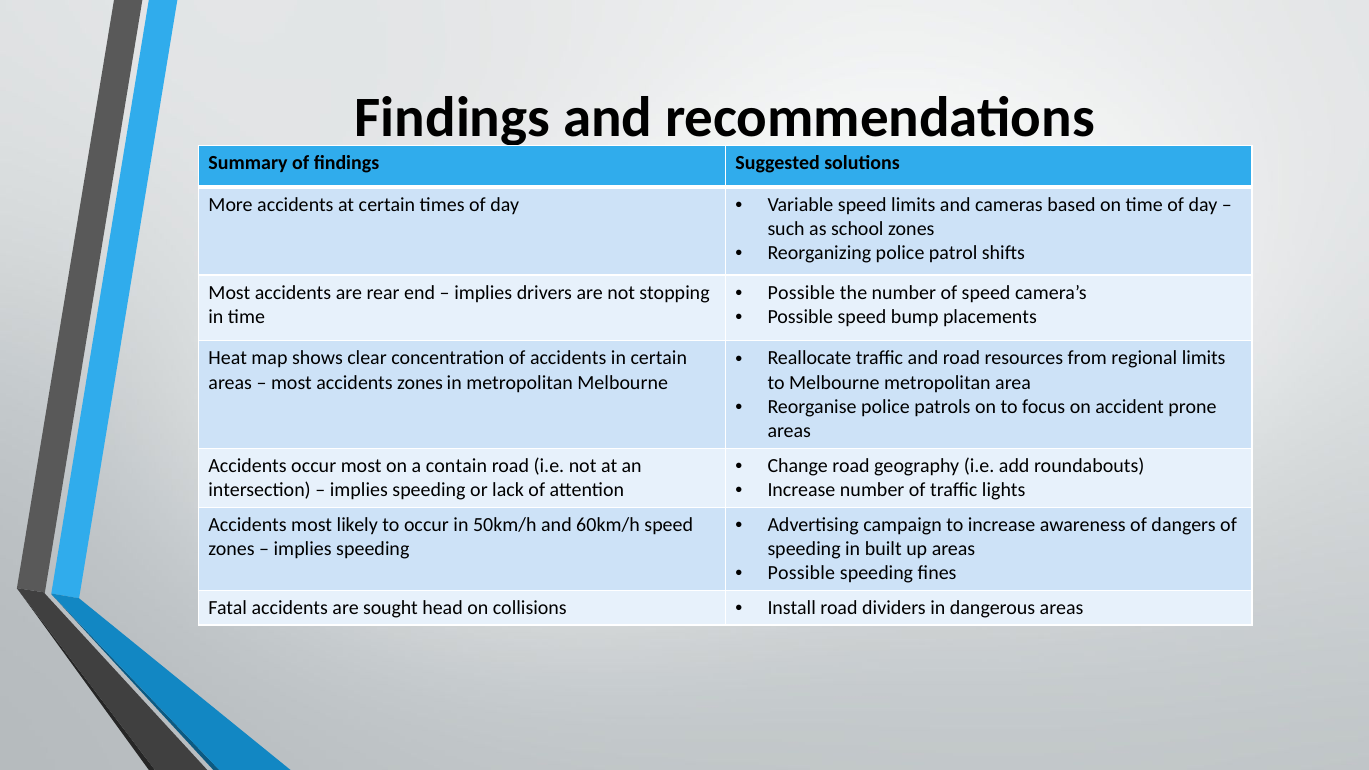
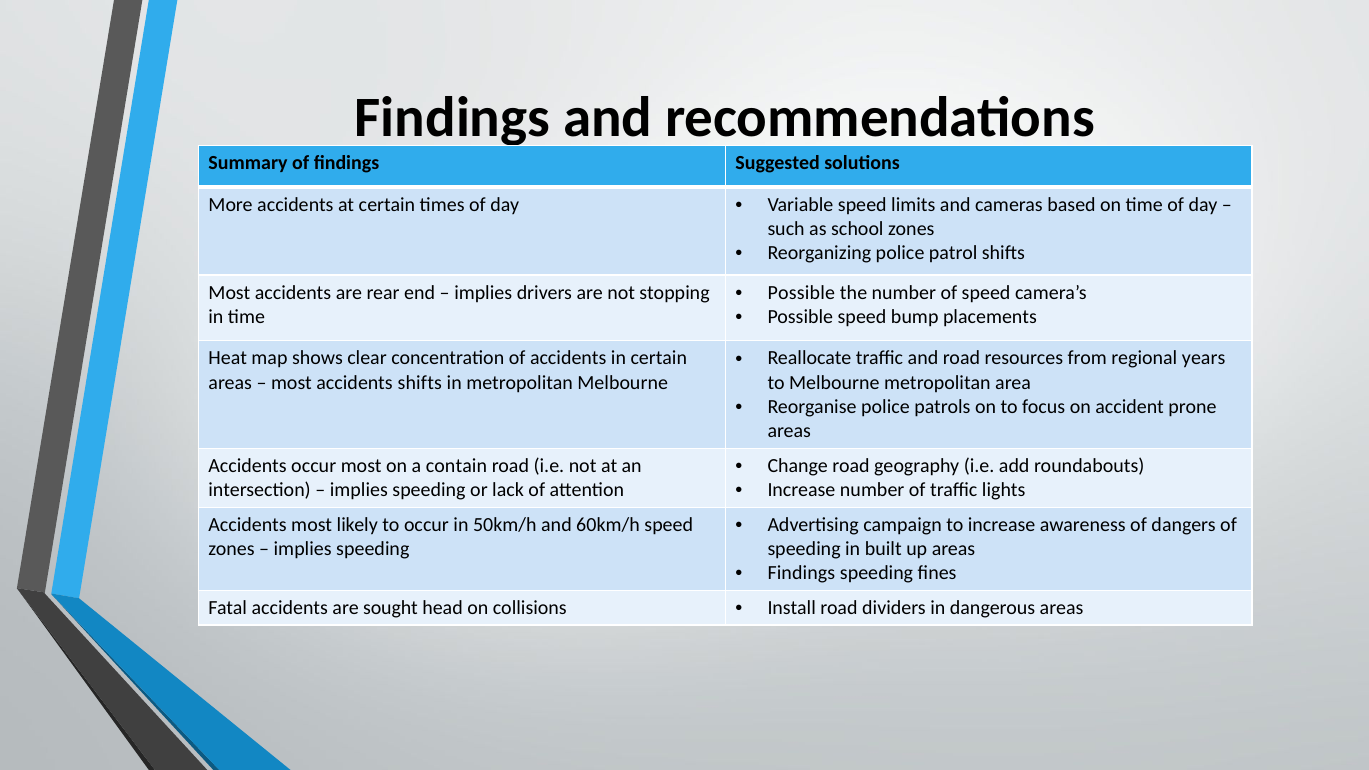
regional limits: limits -> years (1204, 358)
accidents zones: zones -> shifts (420, 383)
Possible: Possible -> Findings (801, 573)
